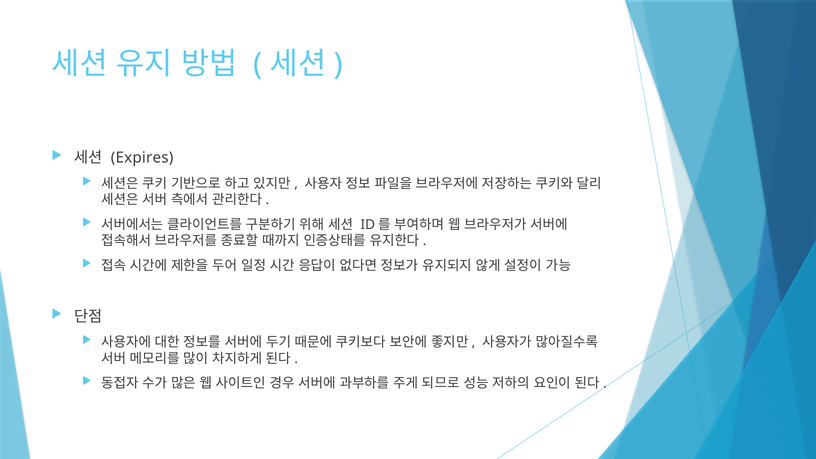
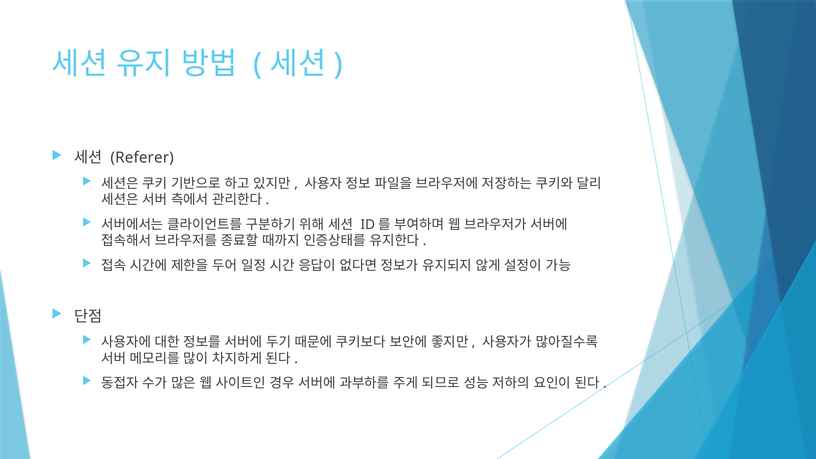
Expires: Expires -> Referer (142, 158)
